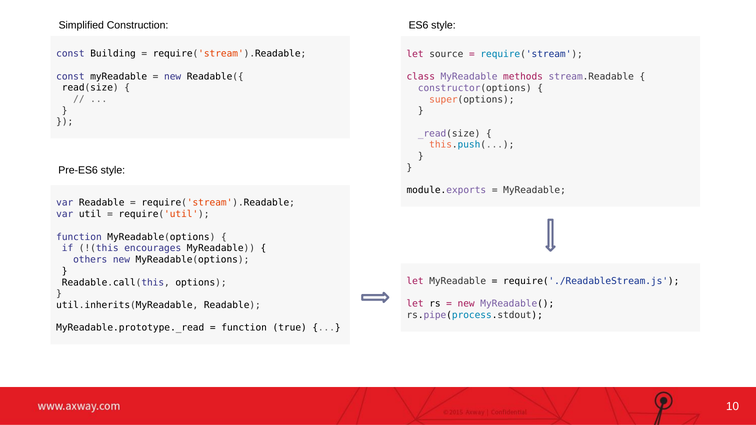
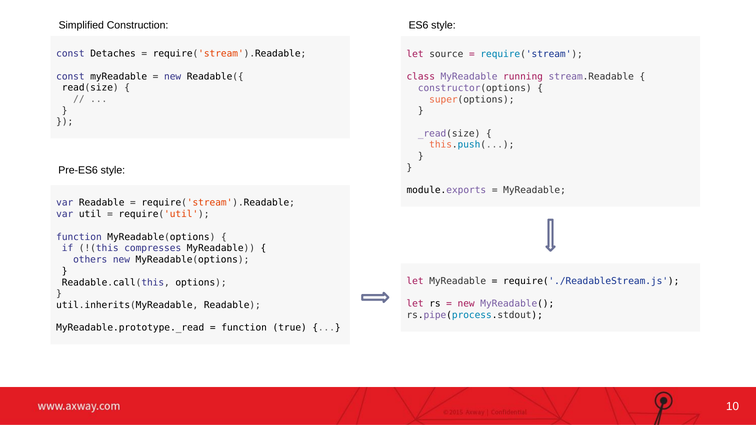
Building: Building -> Detaches (113, 54)
methods: methods -> running (523, 77)
encourages: encourages -> compresses (153, 248)
